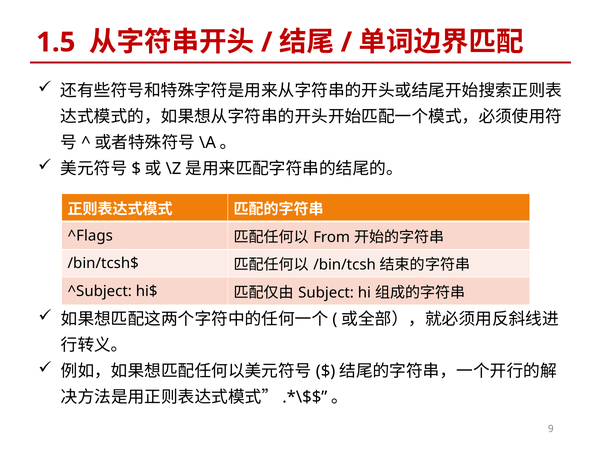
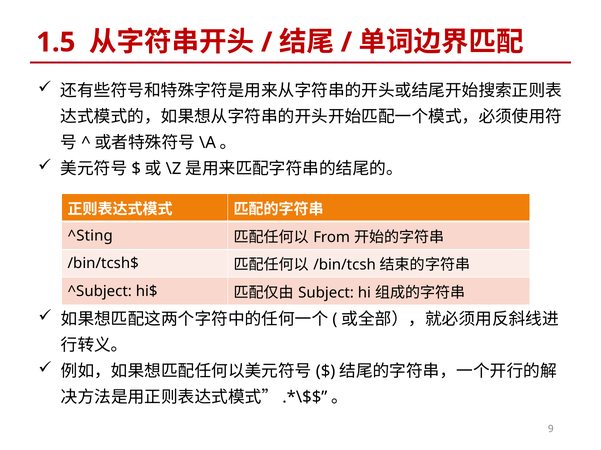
^Flags: ^Flags -> ^Sting (90, 236)
